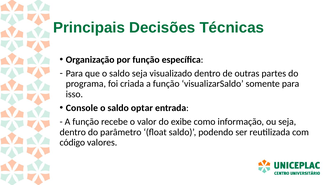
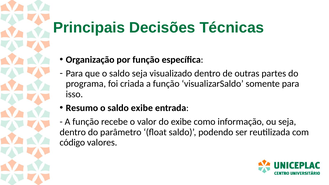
Console: Console -> Resumo (82, 108)
saldo optar: optar -> exibe (142, 108)
